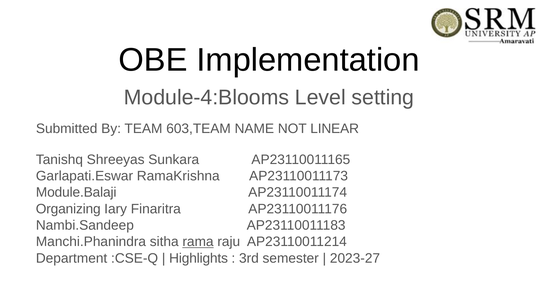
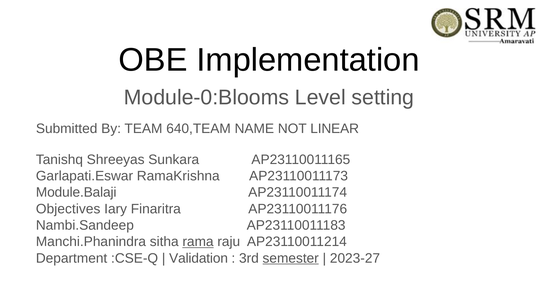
Module-4:Blooms: Module-4:Blooms -> Module-0:Blooms (207, 97)
603,TEAM: 603,TEAM -> 640,TEAM (199, 129)
Organizing: Organizing -> Objectives (68, 209)
Highlights: Highlights -> Validation (199, 258)
semester underline: none -> present (291, 258)
